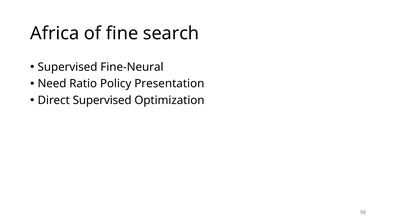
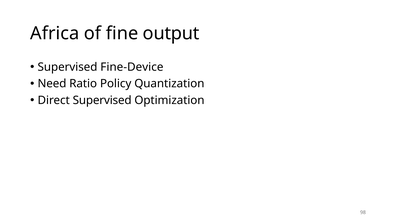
search: search -> output (171, 33)
Fine-Neural: Fine-Neural -> Fine-Device (132, 67)
Presentation: Presentation -> Quantization (169, 84)
